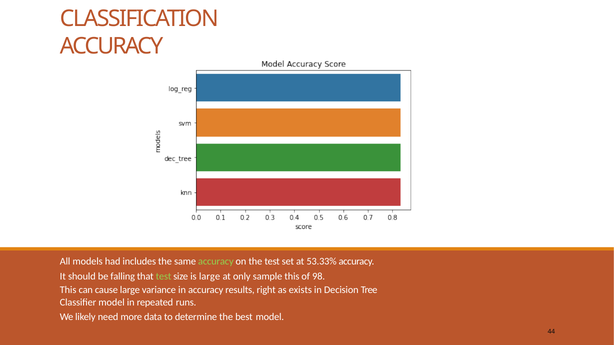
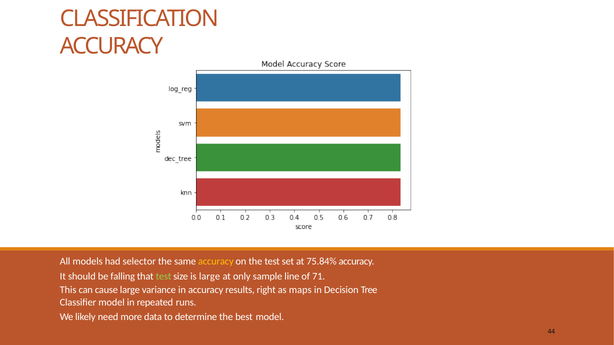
includes: includes -> selector (139, 262)
accuracy colour: light green -> yellow (216, 262)
53.33%: 53.33% -> 75.84% (322, 262)
sample this: this -> line (292, 276)
98: 98 -> 71 (319, 276)
exists: exists -> maps (300, 290)
